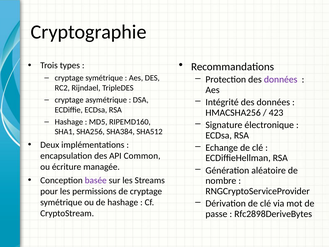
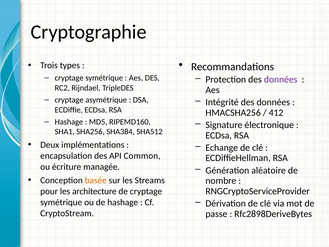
423: 423 -> 412 (276, 113)
basée colour: purple -> orange (96, 180)
permissions: permissions -> architecture (94, 191)
